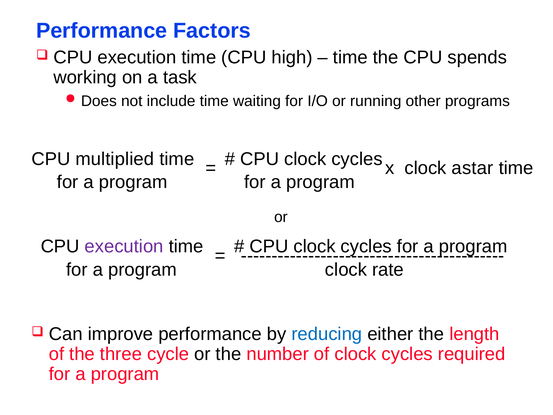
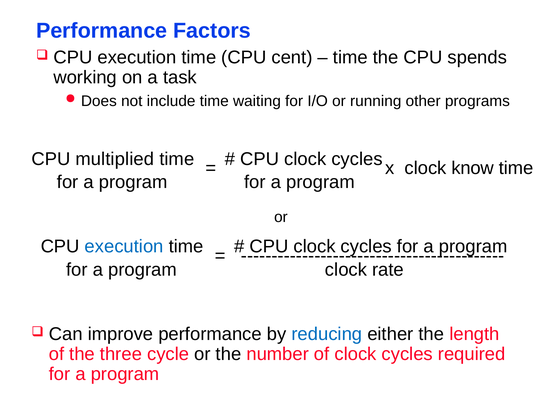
high: high -> cent (292, 57)
astar: astar -> know (473, 168)
execution colour: purple -> blue (124, 246)
